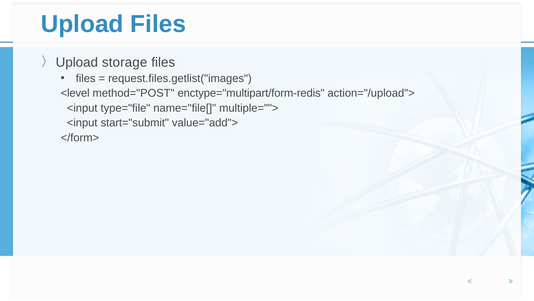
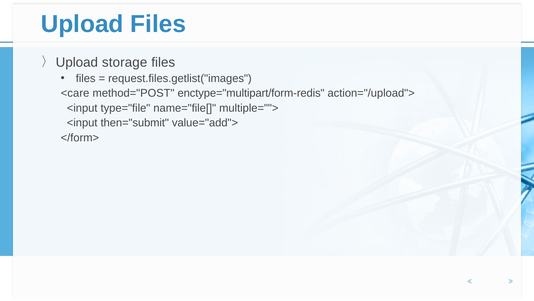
<level: <level -> <care (75, 93)
start="submit: start="submit -> then="submit (135, 123)
